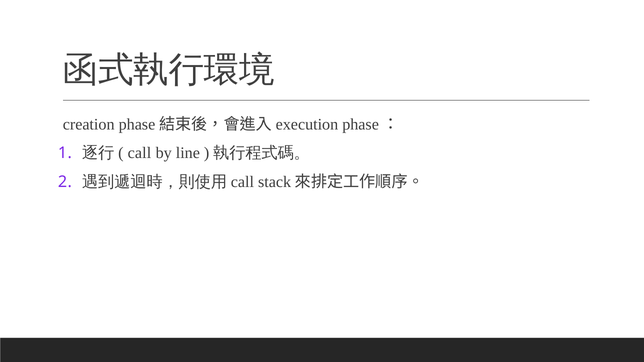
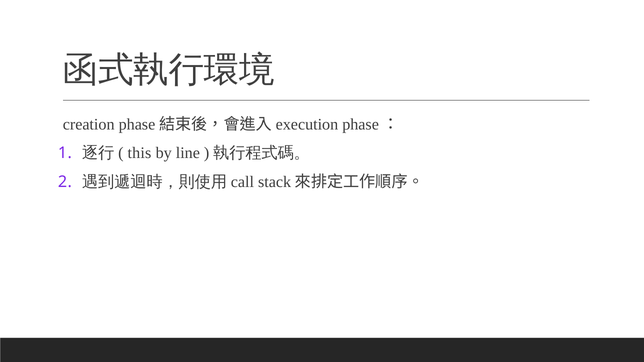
call: call -> this (139, 153)
